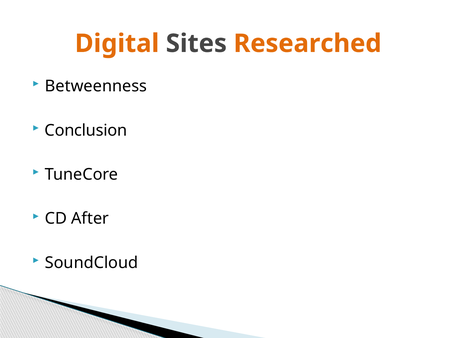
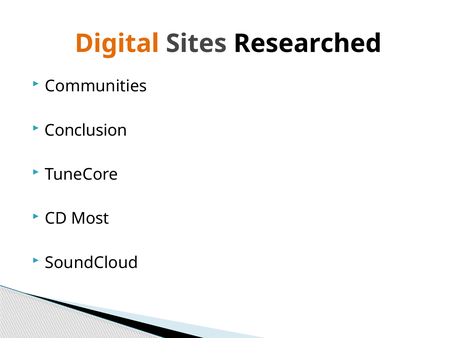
Researched colour: orange -> black (308, 43)
Betweenness: Betweenness -> Communities (96, 86)
After: After -> Most (90, 218)
